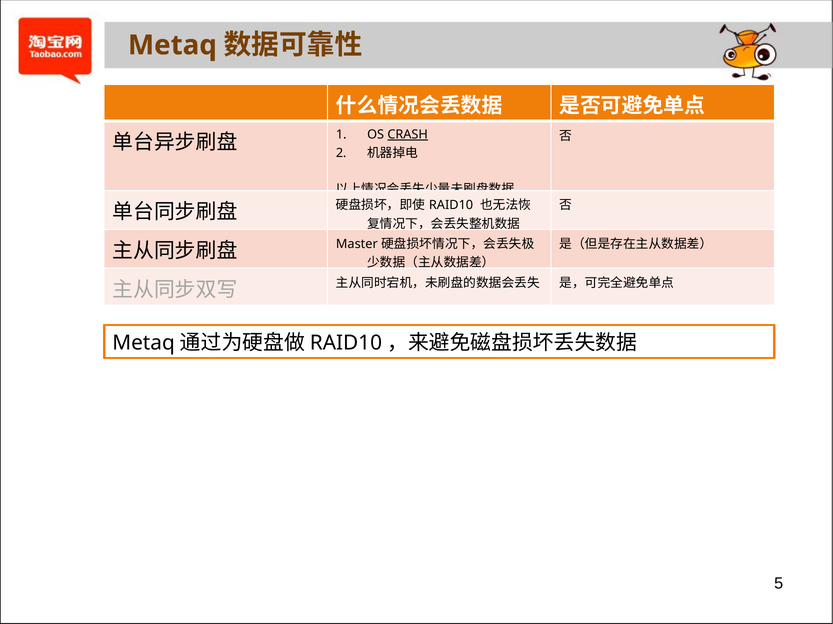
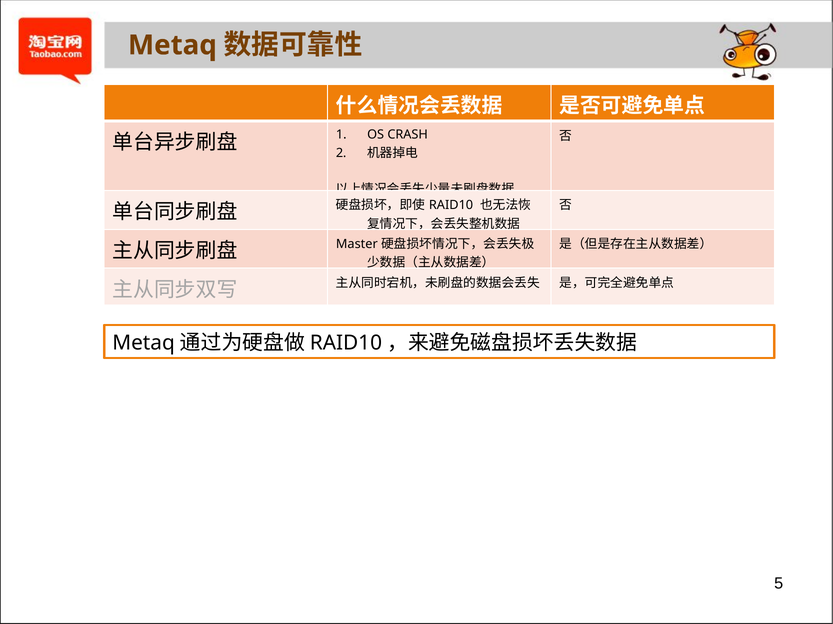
CRASH underline: present -> none (408, 135)
